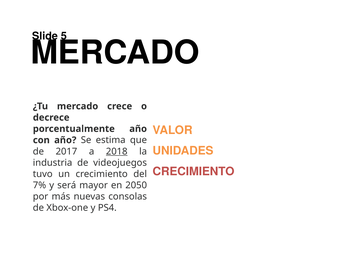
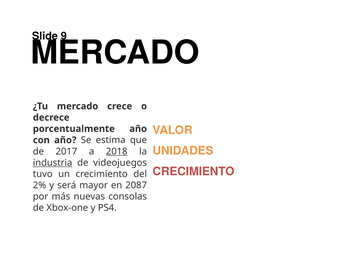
5: 5 -> 9 (64, 36)
industria underline: none -> present (53, 163)
7%: 7% -> 2% (39, 185)
2050: 2050 -> 2087 (136, 185)
